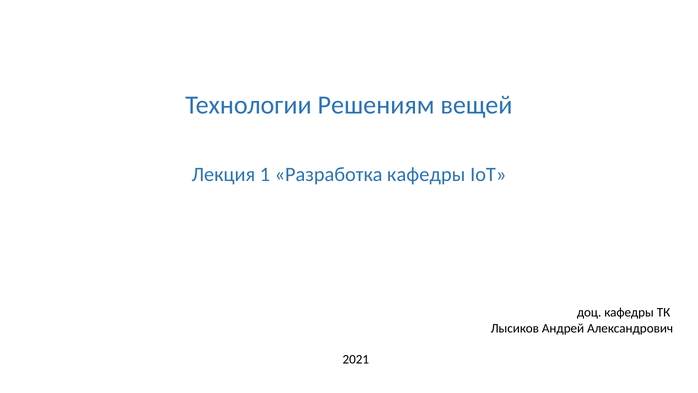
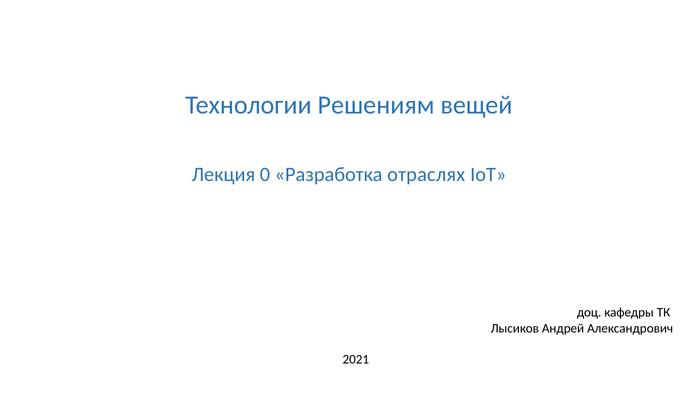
1: 1 -> 0 (265, 174)
Разработка кафедры: кафедры -> отраслях (426, 174)
